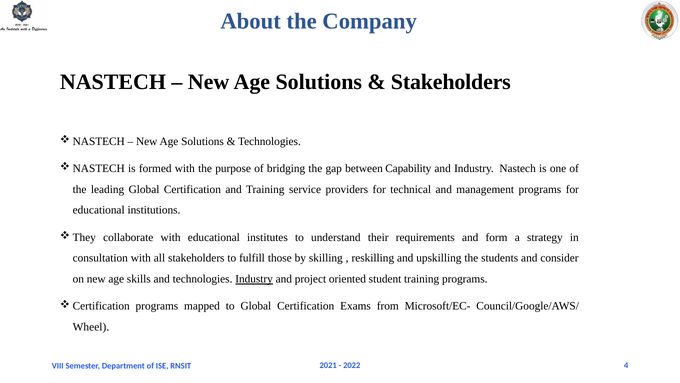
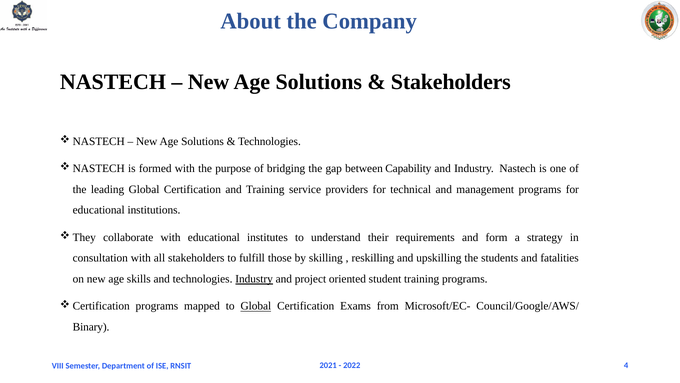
consider: consider -> fatalities (560, 258)
Global underline: none -> present (256, 306)
Wheel: Wheel -> Binary (91, 327)
